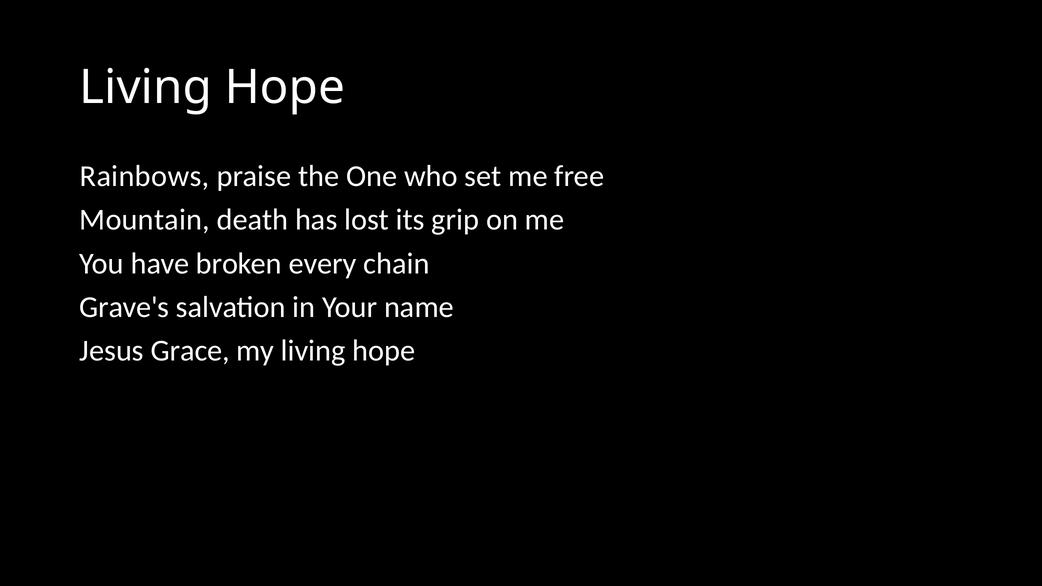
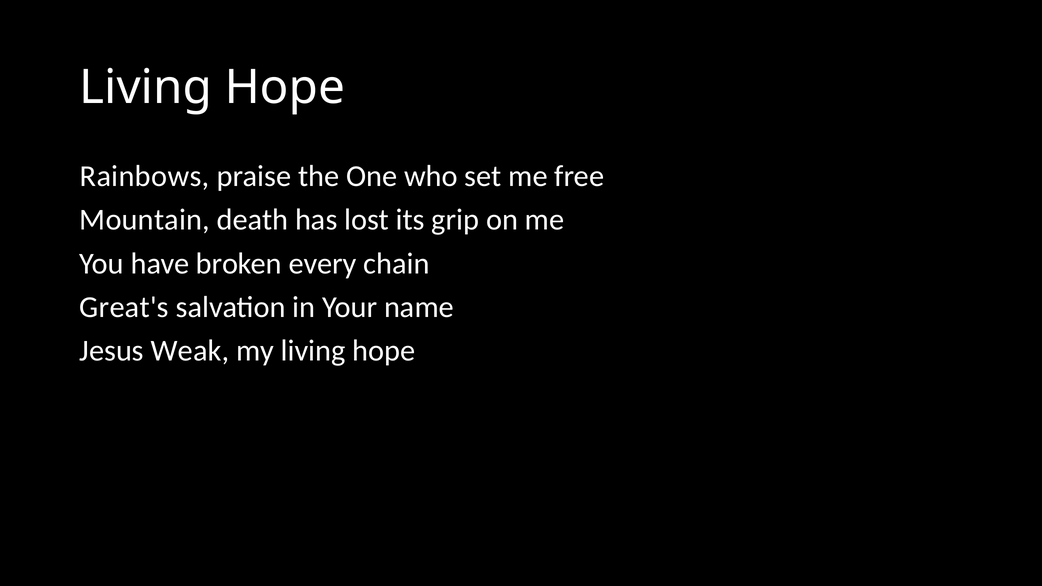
Grave's: Grave's -> Great's (124, 307)
Grace: Grace -> Weak (190, 351)
